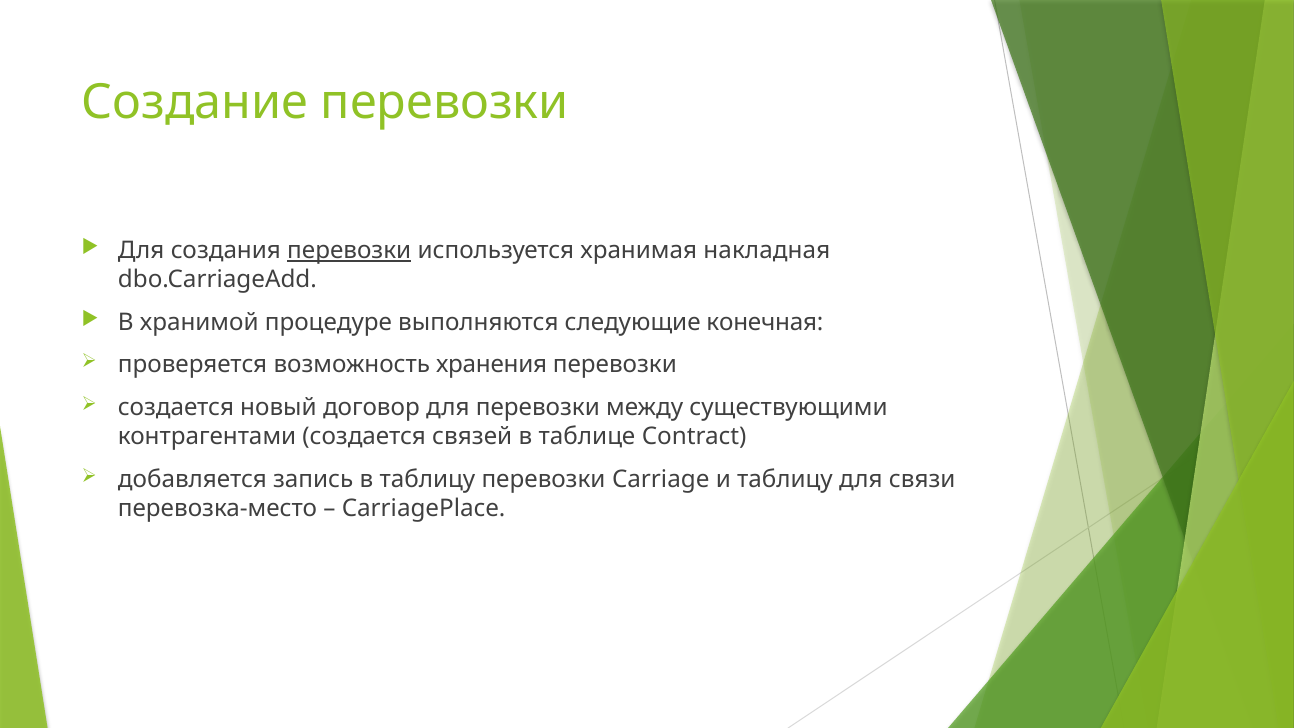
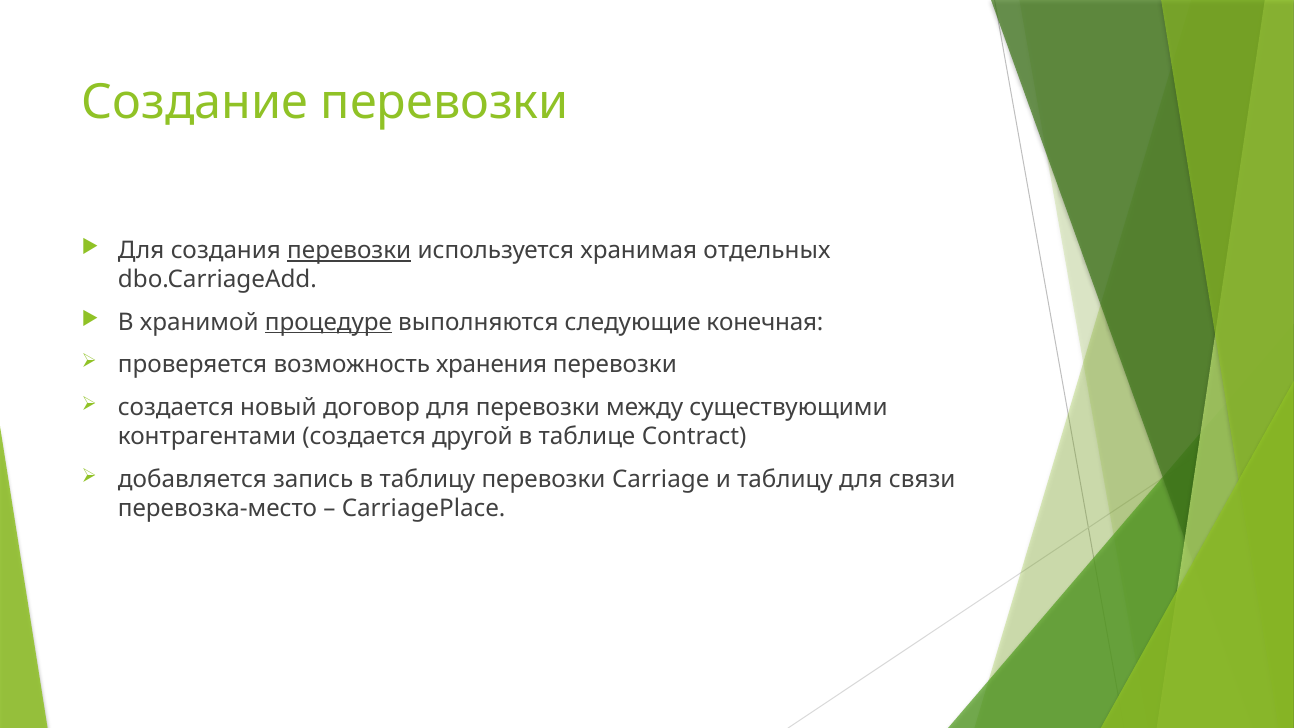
накладная: накладная -> отдельных (767, 250)
процедуре underline: none -> present (328, 322)
связей: связей -> другой (472, 436)
